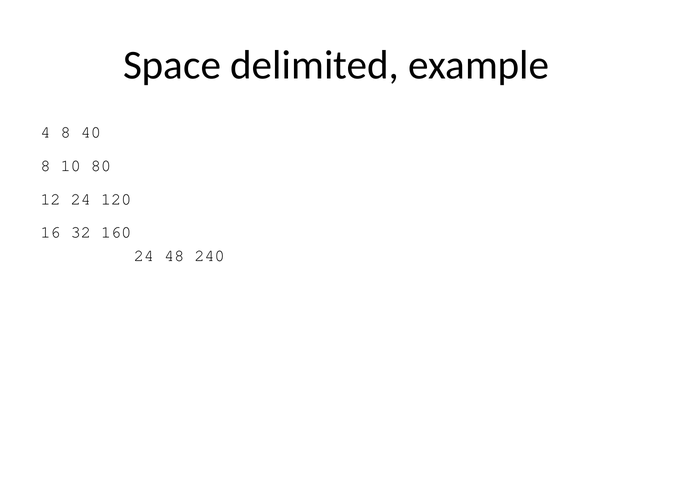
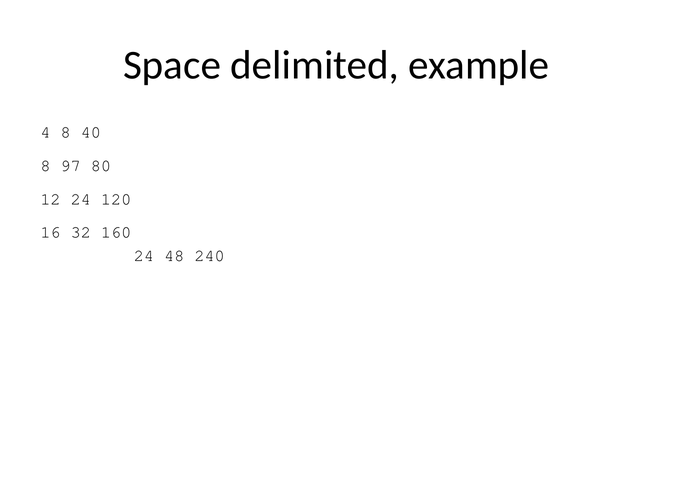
10: 10 -> 97 (71, 166)
